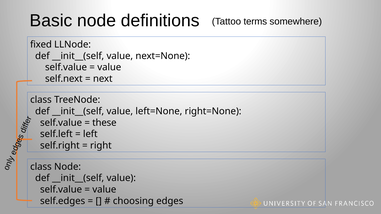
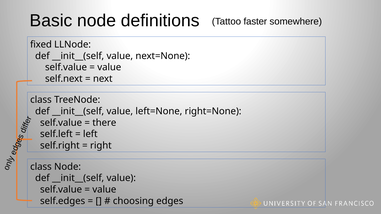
terms: terms -> faster (255, 22)
these: these -> there (104, 123)
